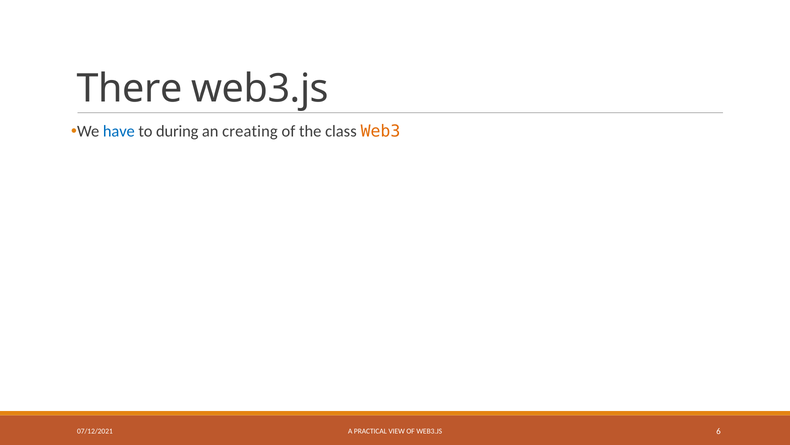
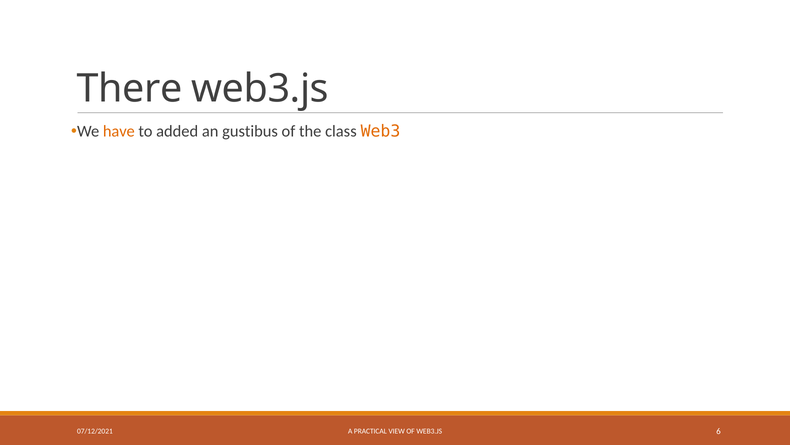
have colour: blue -> orange (119, 131)
during: during -> added (177, 131)
creating: creating -> gustibus (250, 131)
